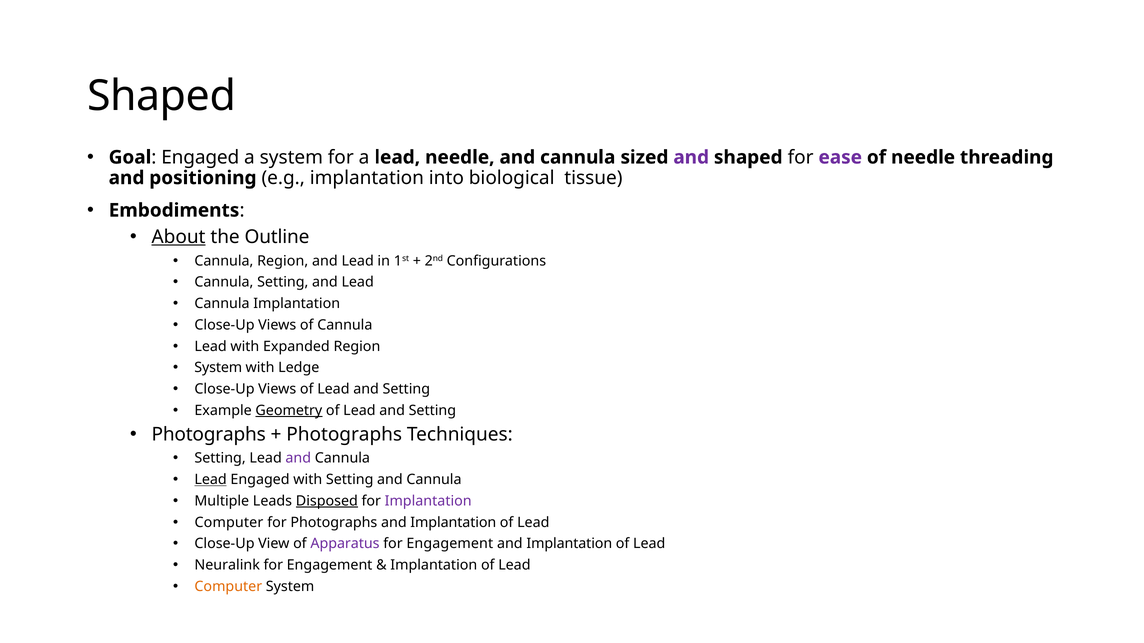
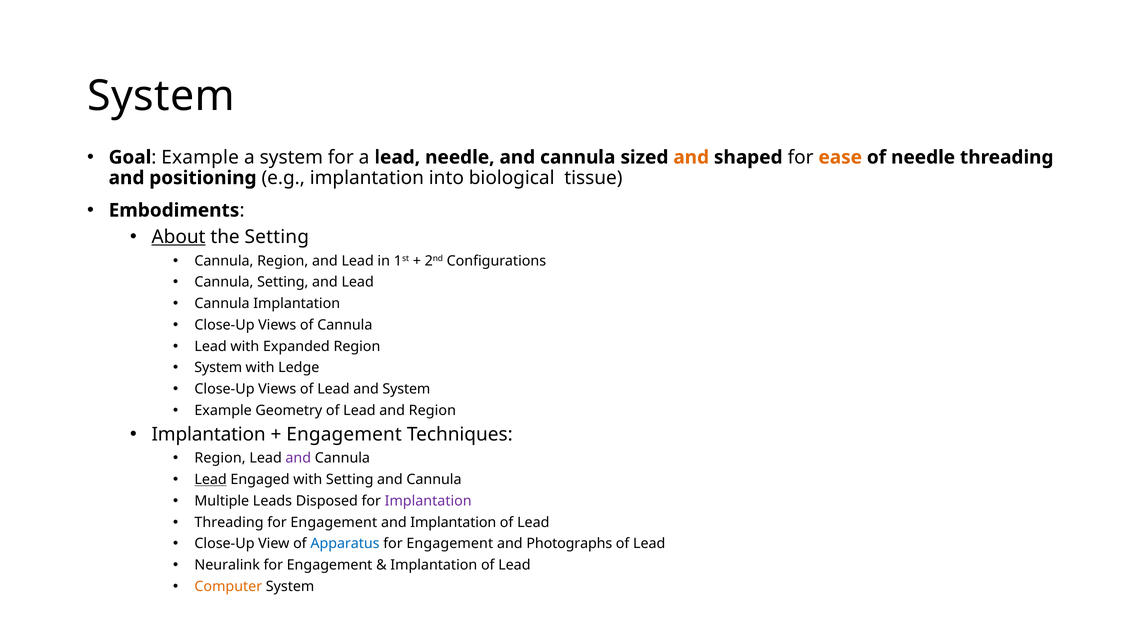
Shaped: Shaped -> System (161, 96)
Goal Engaged: Engaged -> Example (200, 157)
and colour: purple -> orange (691, 157)
ease colour: purple -> orange (840, 157)
the Outline: Outline -> Setting (277, 237)
Setting: Setting -> System (406, 389)
Geometry underline: present -> none (289, 411)
Setting: Setting -> Region (432, 411)
Photographs: Photographs -> Implantation (209, 435)
Photographs: Photographs -> Engagement (344, 435)
Setting: Setting -> Region (220, 459)
Disposed underline: present -> none (327, 501)
Computer: Computer -> Threading (229, 523)
Photographs: Photographs -> Engagement (334, 523)
Apparatus colour: purple -> blue (345, 544)
Implantation: Implantation -> Photographs (569, 544)
